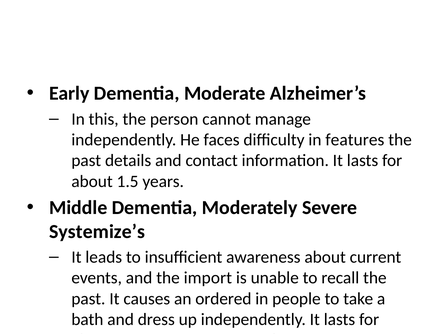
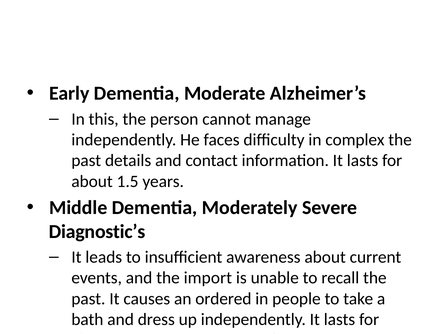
features: features -> complex (355, 140)
Systemize’s: Systemize’s -> Diagnostic’s (97, 232)
